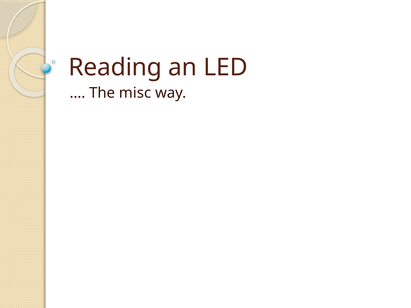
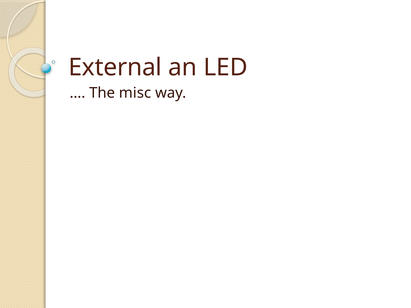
Reading: Reading -> External (115, 67)
